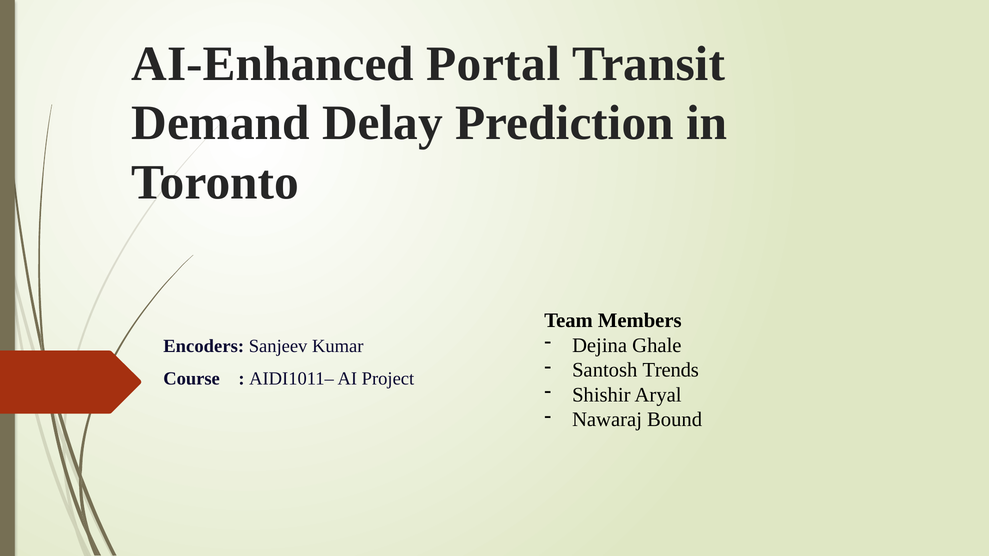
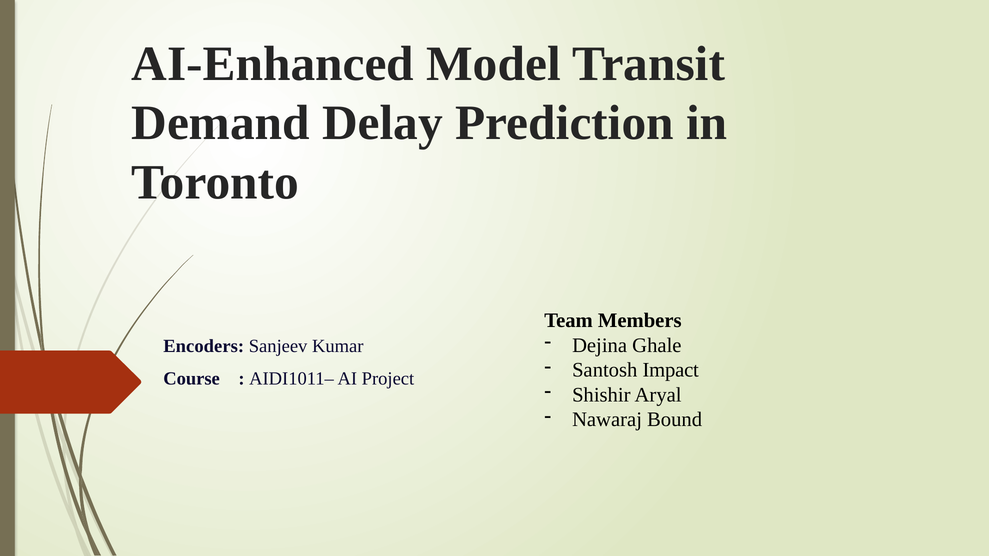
Portal: Portal -> Model (494, 64)
Trends: Trends -> Impact (671, 370)
